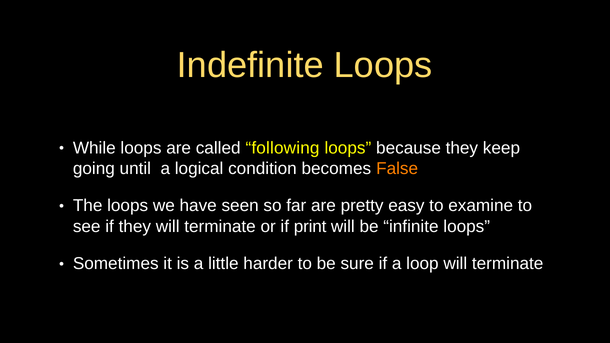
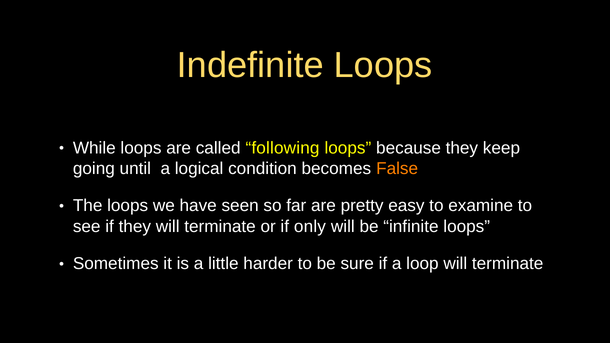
print: print -> only (310, 226)
